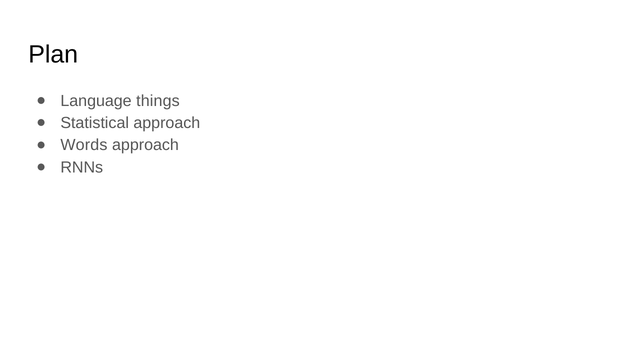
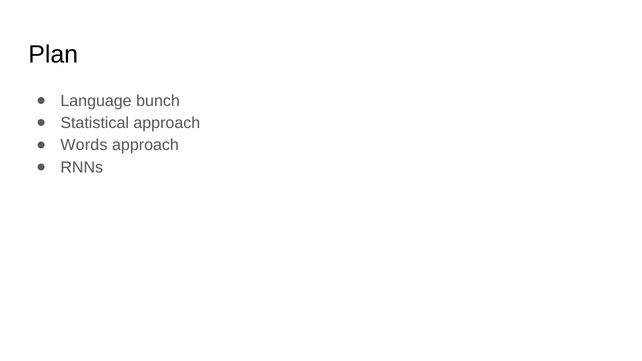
things: things -> bunch (158, 101)
